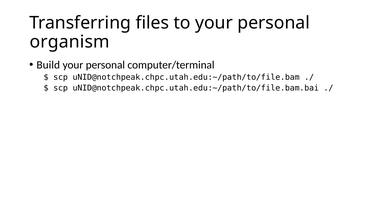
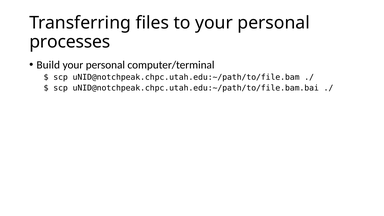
organism: organism -> processes (70, 42)
